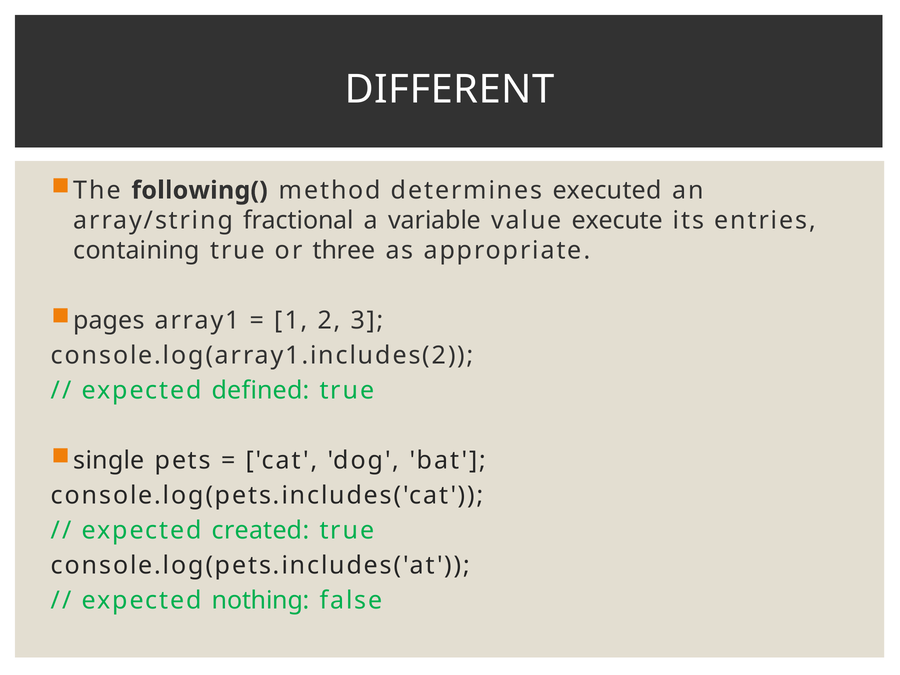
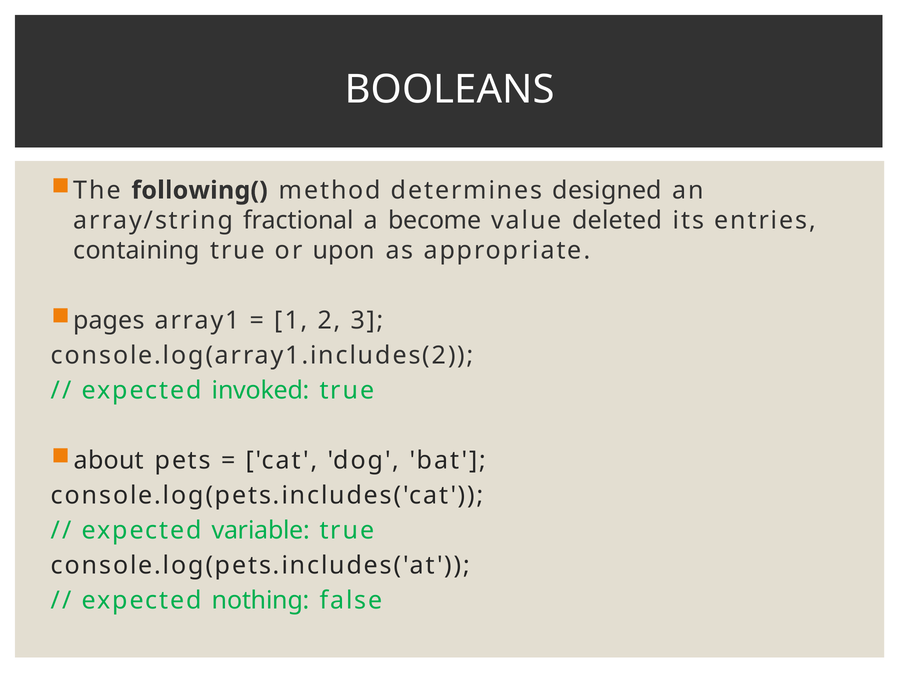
DIFFERENT: DIFFERENT -> BOOLEANS (450, 90)
executed: executed -> designed (607, 190)
variable: variable -> become (435, 220)
execute: execute -> deleted (617, 220)
three: three -> upon (344, 250)
defined: defined -> invoked (261, 391)
single: single -> about (109, 461)
created: created -> variable (261, 531)
